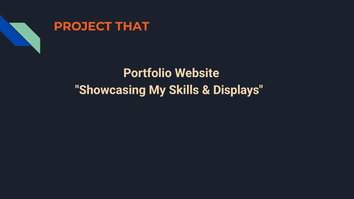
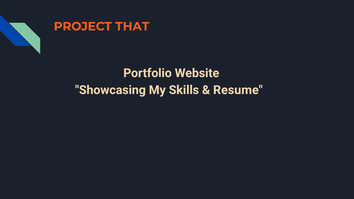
Displays: Displays -> Resume (238, 90)
